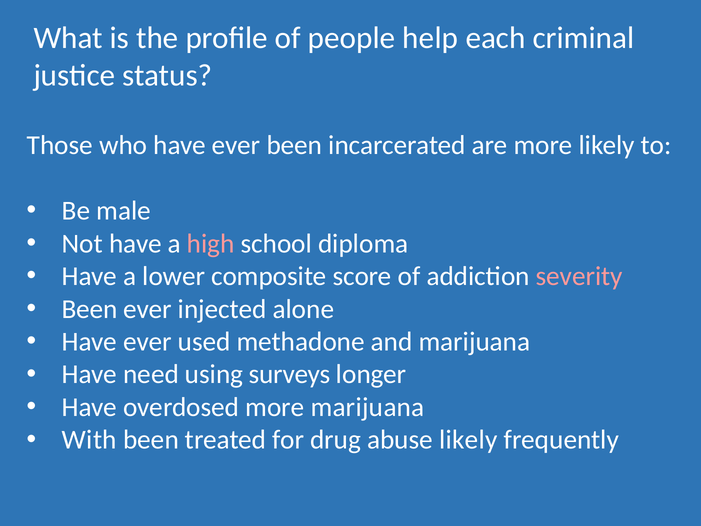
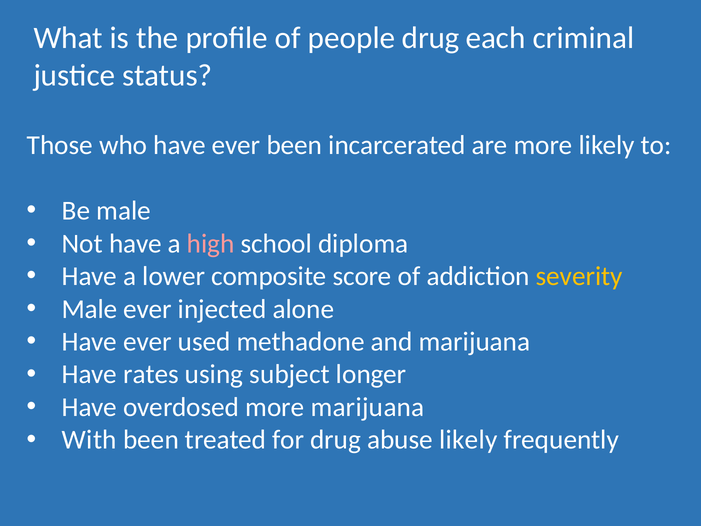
people help: help -> drug (431, 38)
severity colour: pink -> yellow (579, 276)
Been: Been -> Male (90, 309)
need: need -> rates (151, 374)
surveys: surveys -> subject (290, 374)
